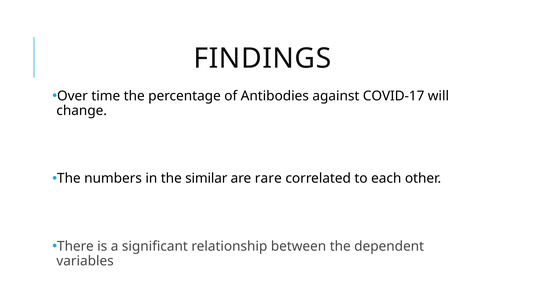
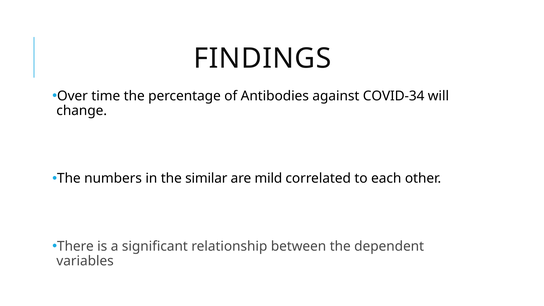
COVID-17: COVID-17 -> COVID-34 (394, 96)
rare: rare -> mild (268, 178)
